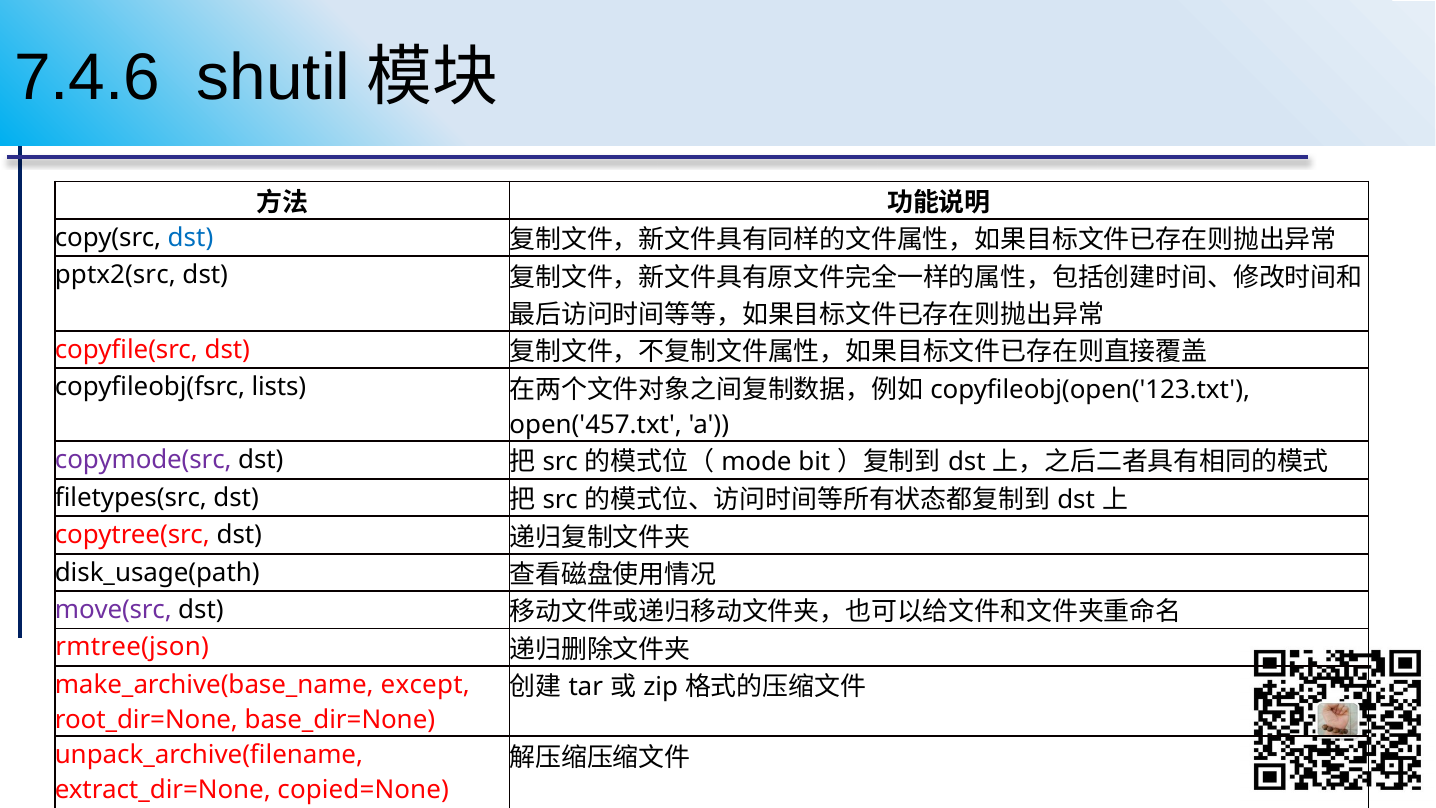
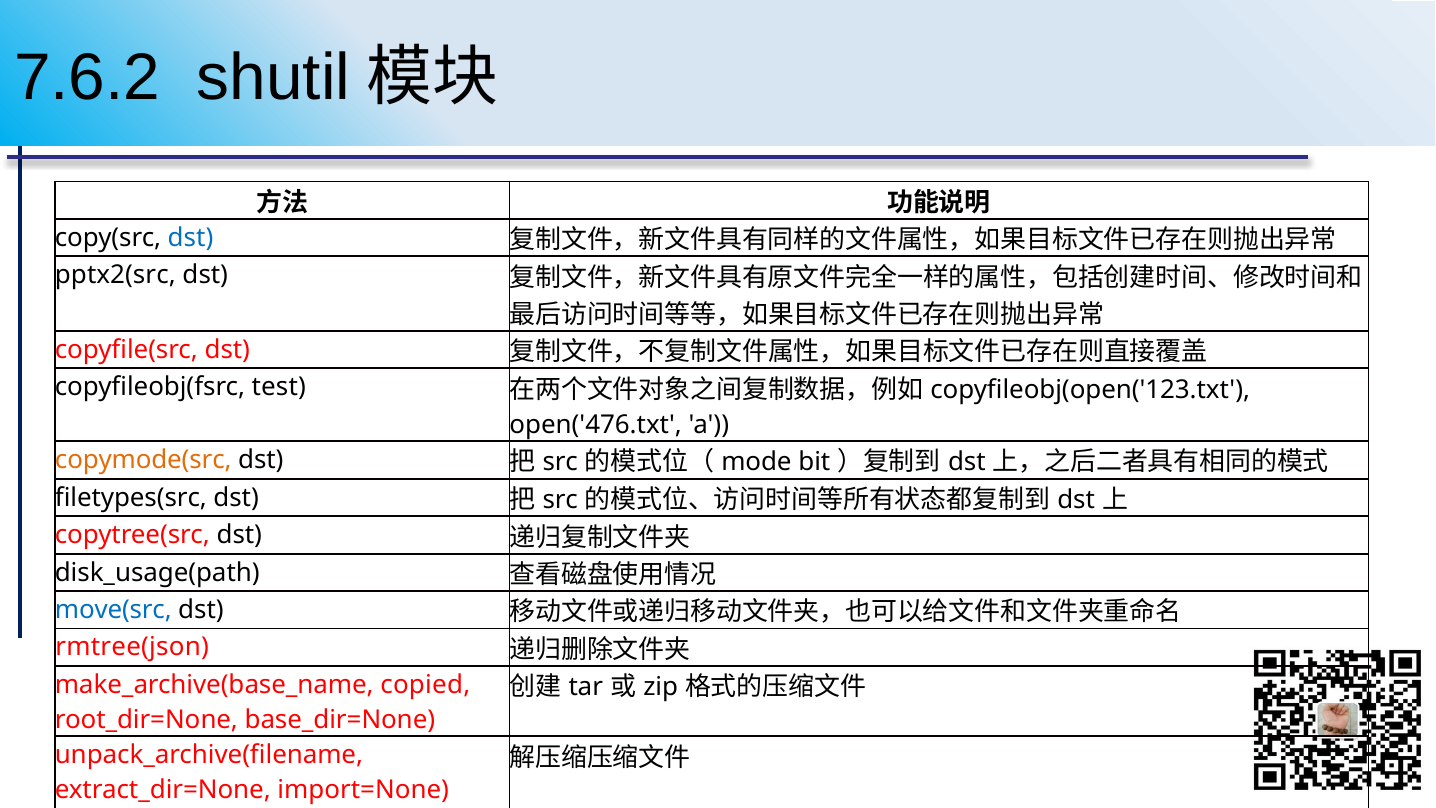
7.4.6: 7.4.6 -> 7.6.2 (87, 78)
lists: lists -> test (279, 387)
open('457.txt: open('457.txt -> open('476.txt (596, 425)
copymode(src colour: purple -> orange (143, 460)
move(src colour: purple -> blue (113, 610)
except: except -> copied (425, 685)
copied=None: copied=None -> import=None (363, 790)
